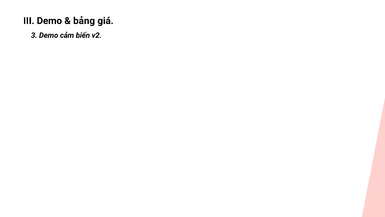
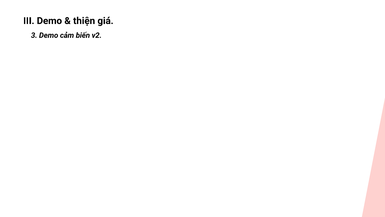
bảng: bảng -> thiện (84, 21)
